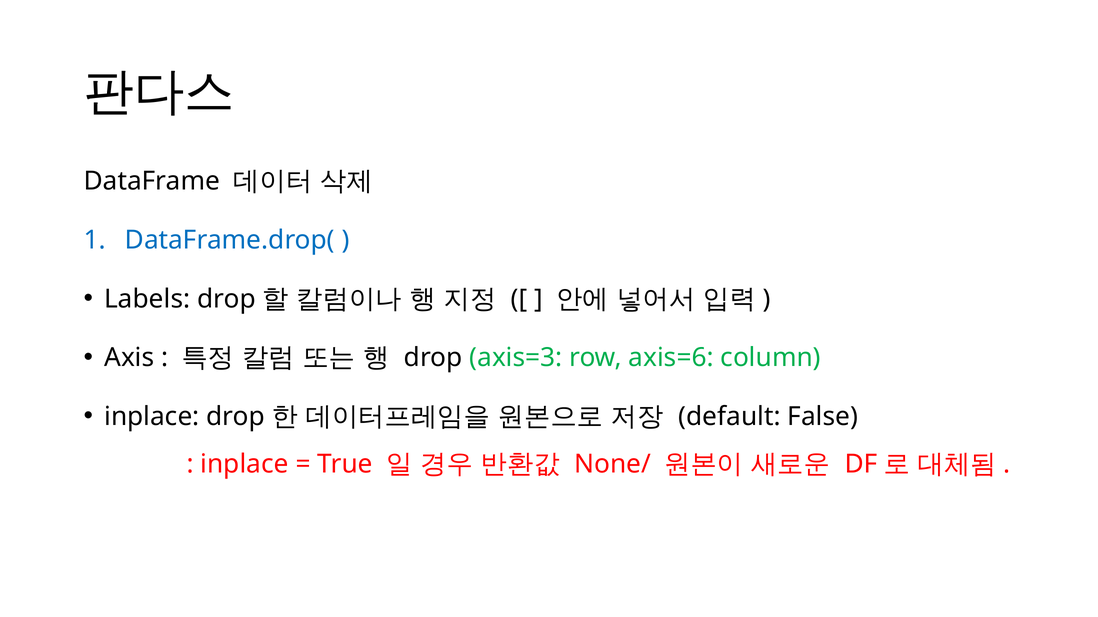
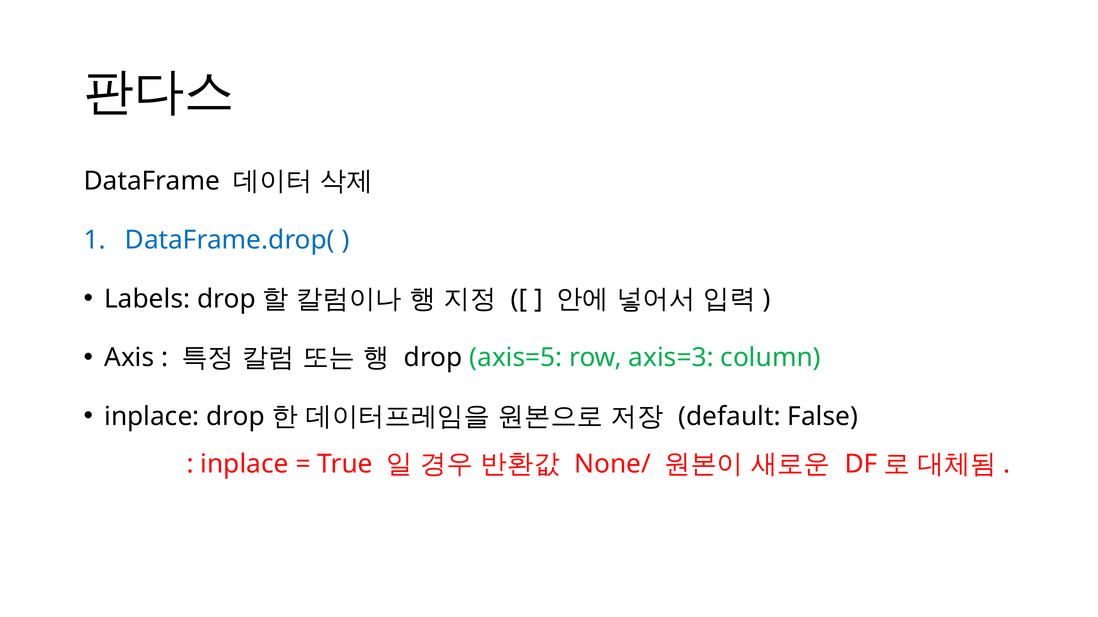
axis=3: axis=3 -> axis=5 (516, 358)
axis=6: axis=6 -> axis=3 (671, 358)
